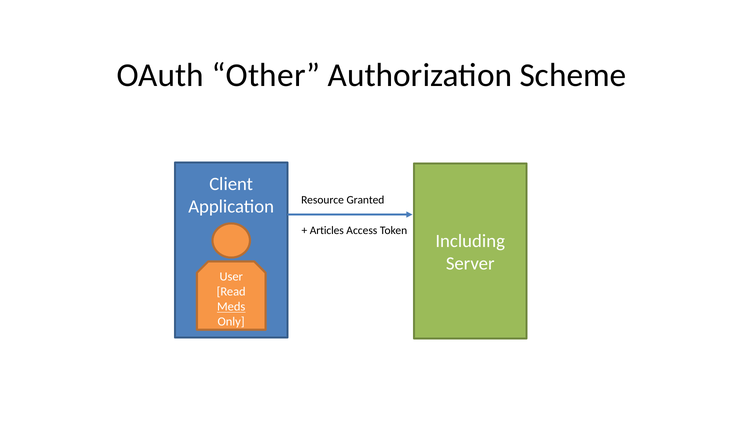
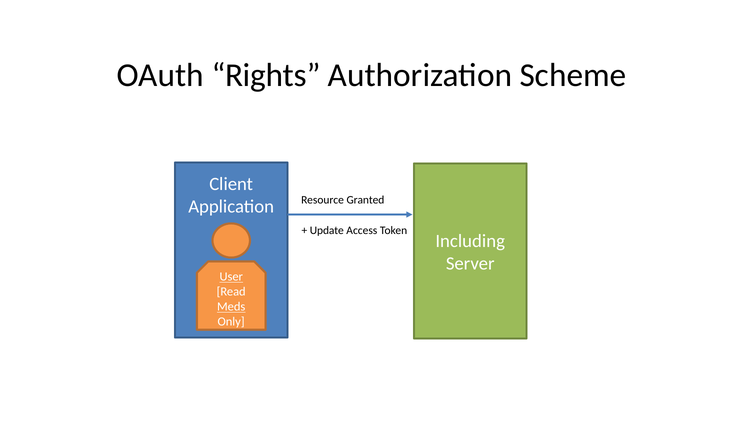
Other: Other -> Rights (266, 75)
Articles: Articles -> Update (327, 230)
User underline: none -> present (231, 277)
